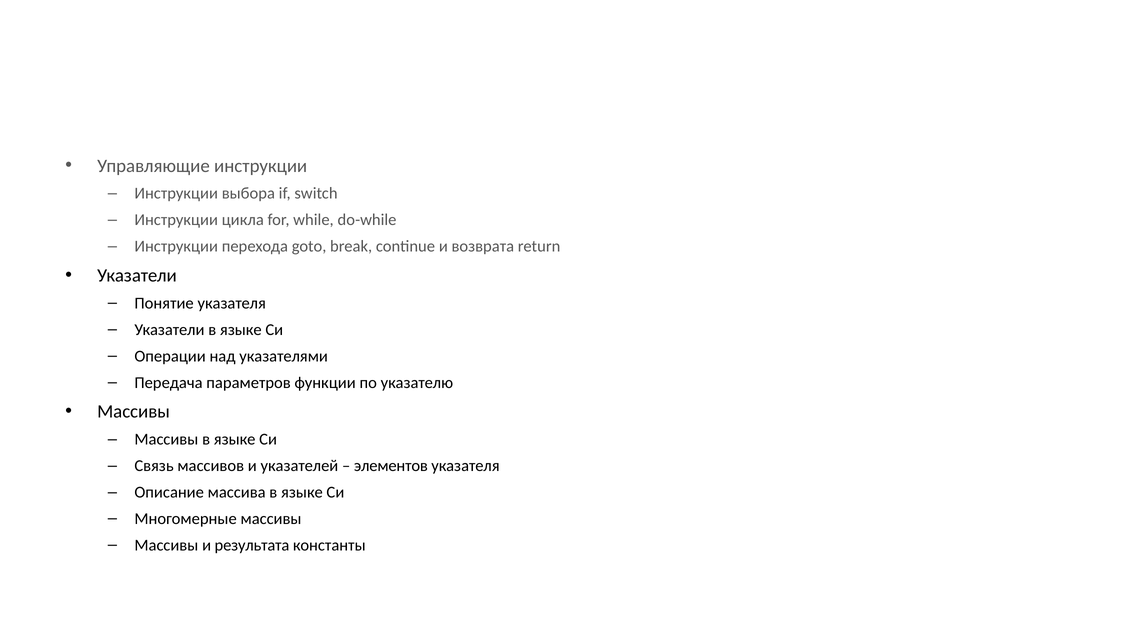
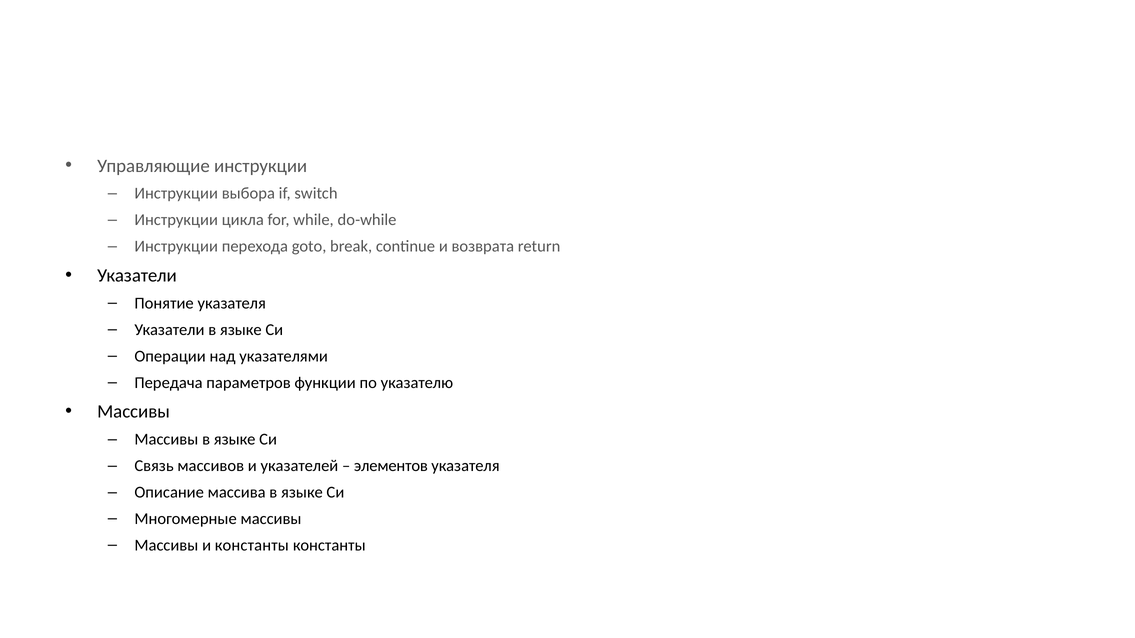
и результата: результата -> константы (252, 546)
